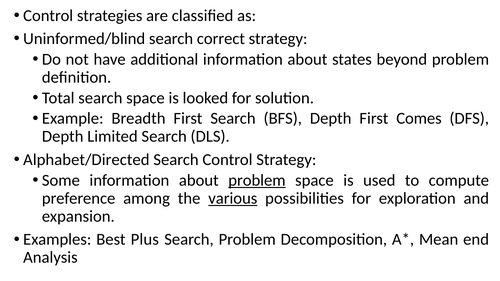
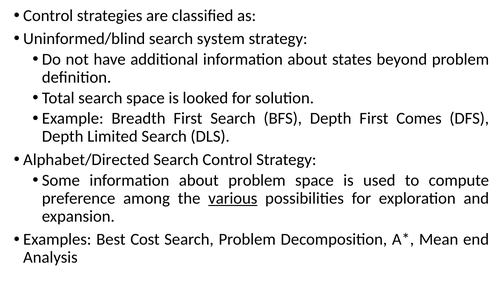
correct: correct -> system (221, 39)
problem underline: present -> none (257, 180)
Plus: Plus -> Cost (145, 240)
